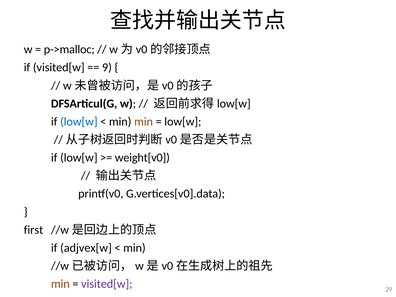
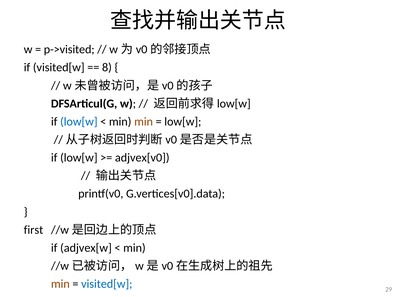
p->malloc: p->malloc -> p->visited (69, 49)
9: 9 -> 8 (107, 67)
weight[v0: weight[v0 -> adjvex[v0 (142, 158)
visited[w colour: purple -> blue (107, 284)
